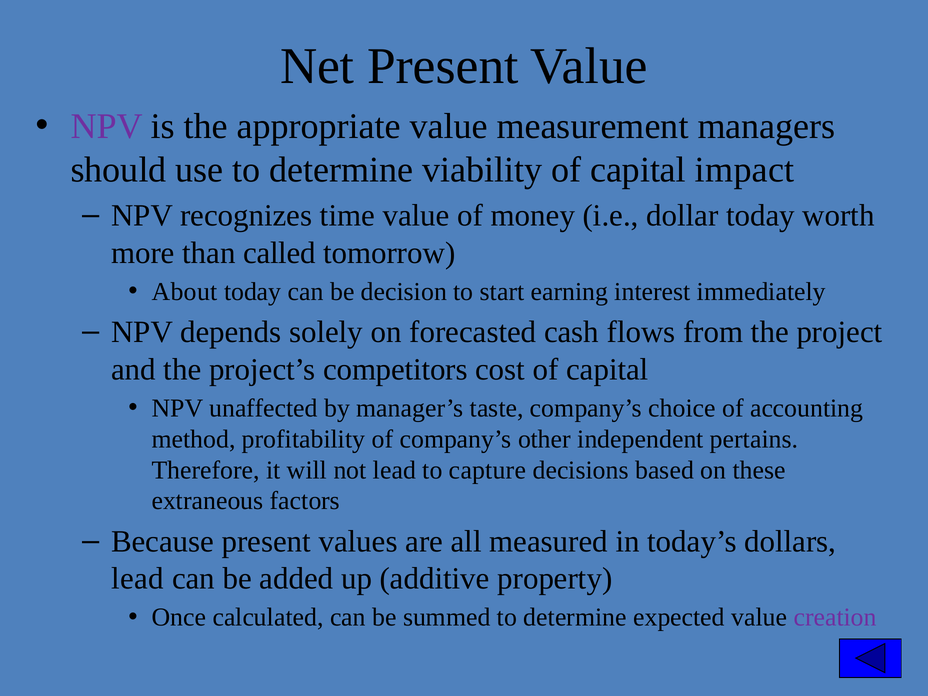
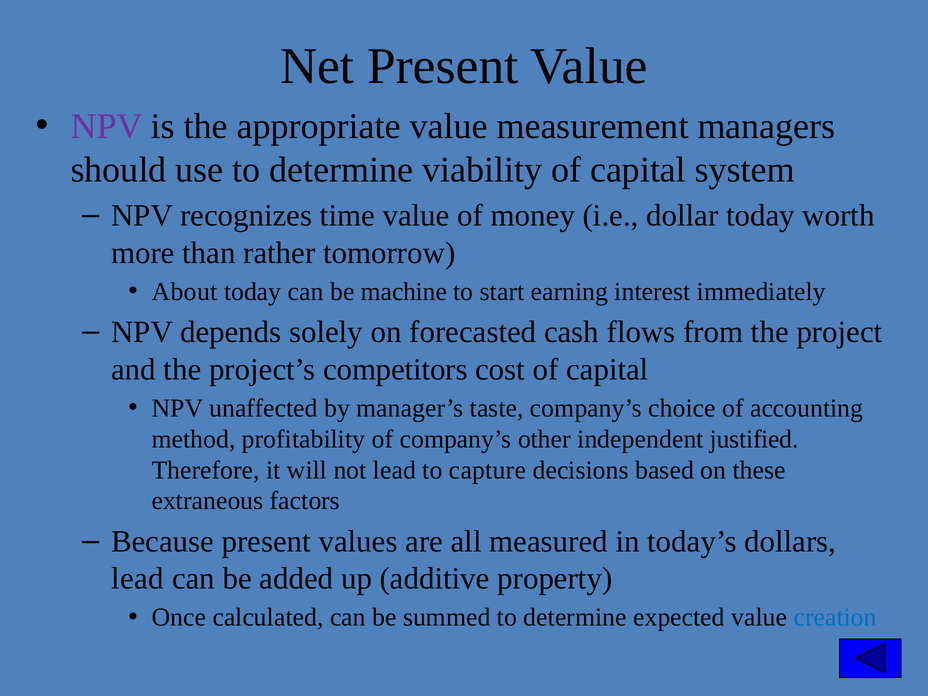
impact: impact -> system (745, 170)
called: called -> rather (279, 253)
decision: decision -> machine (404, 292)
pertains: pertains -> justified (754, 439)
creation colour: purple -> blue (835, 617)
